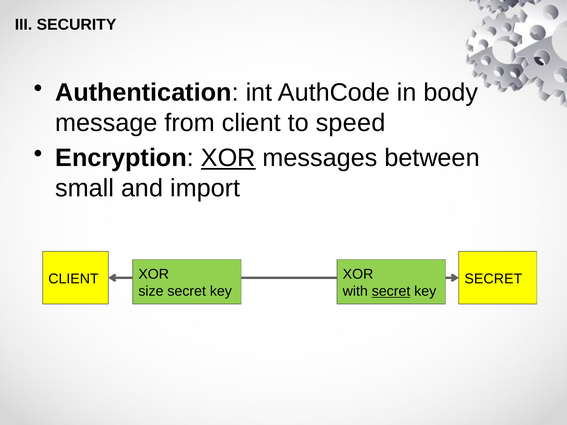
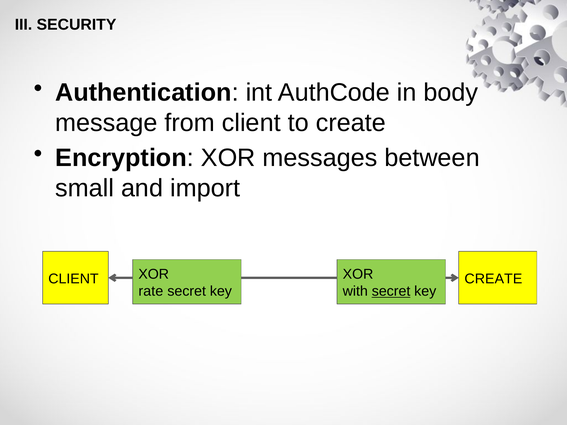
to speed: speed -> create (351, 123)
XOR underline: present -> none (228, 158)
CLIENT SECRET: SECRET -> CREATE (493, 279)
size: size -> rate (151, 291)
